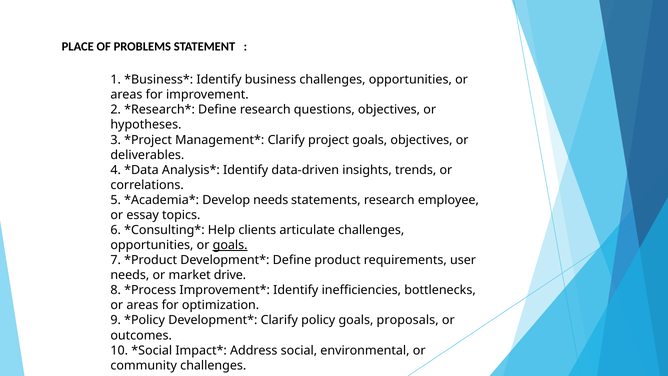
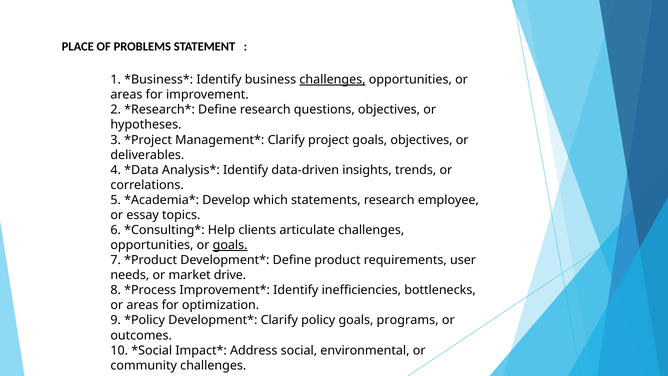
challenges underline: none -> present (333, 80)
Develop needs: needs -> which (271, 200)
proposals: proposals -> programs (408, 320)
